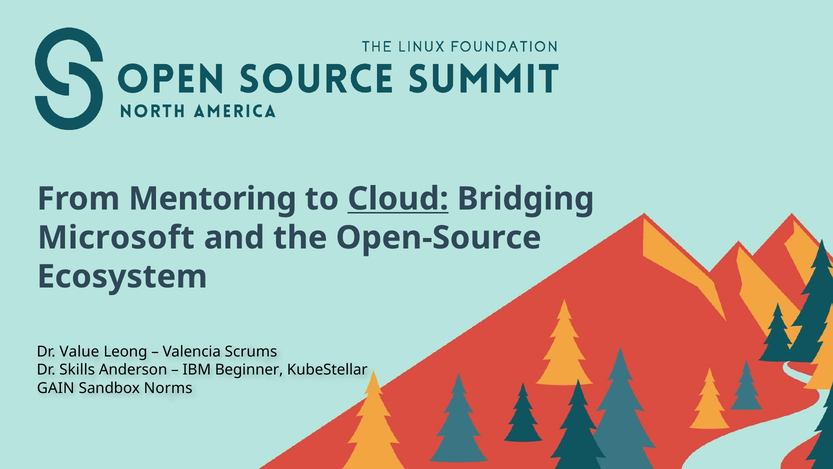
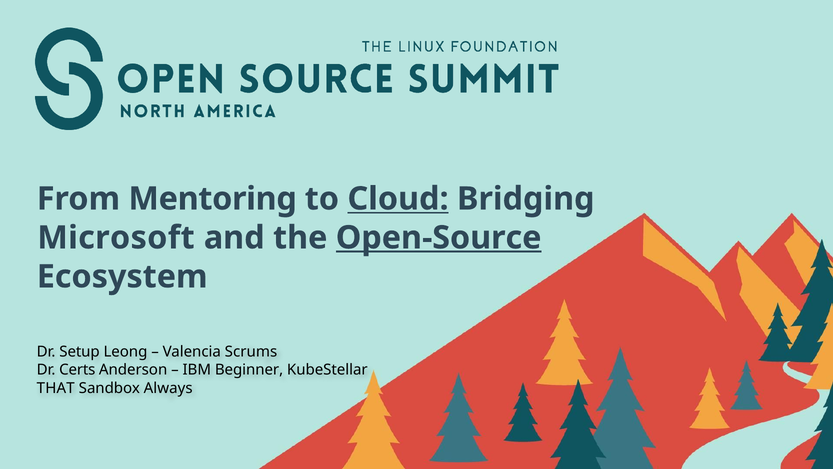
Open-Source underline: none -> present (439, 238)
Value: Value -> Setup (80, 352)
Skills: Skills -> Certs (77, 370)
GAIN: GAIN -> THAT (56, 388)
Norms: Norms -> Always (168, 388)
